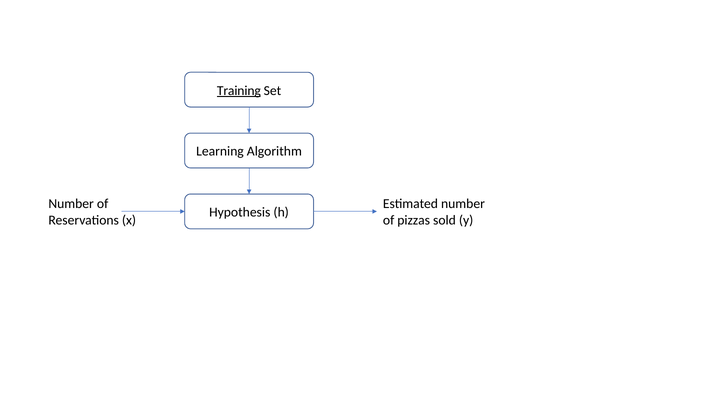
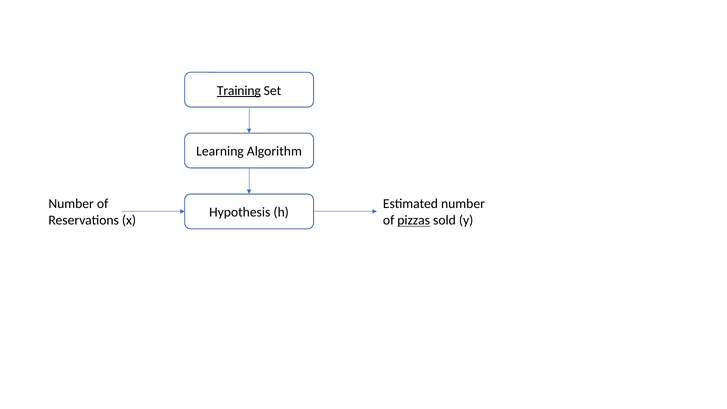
pizzas underline: none -> present (414, 220)
